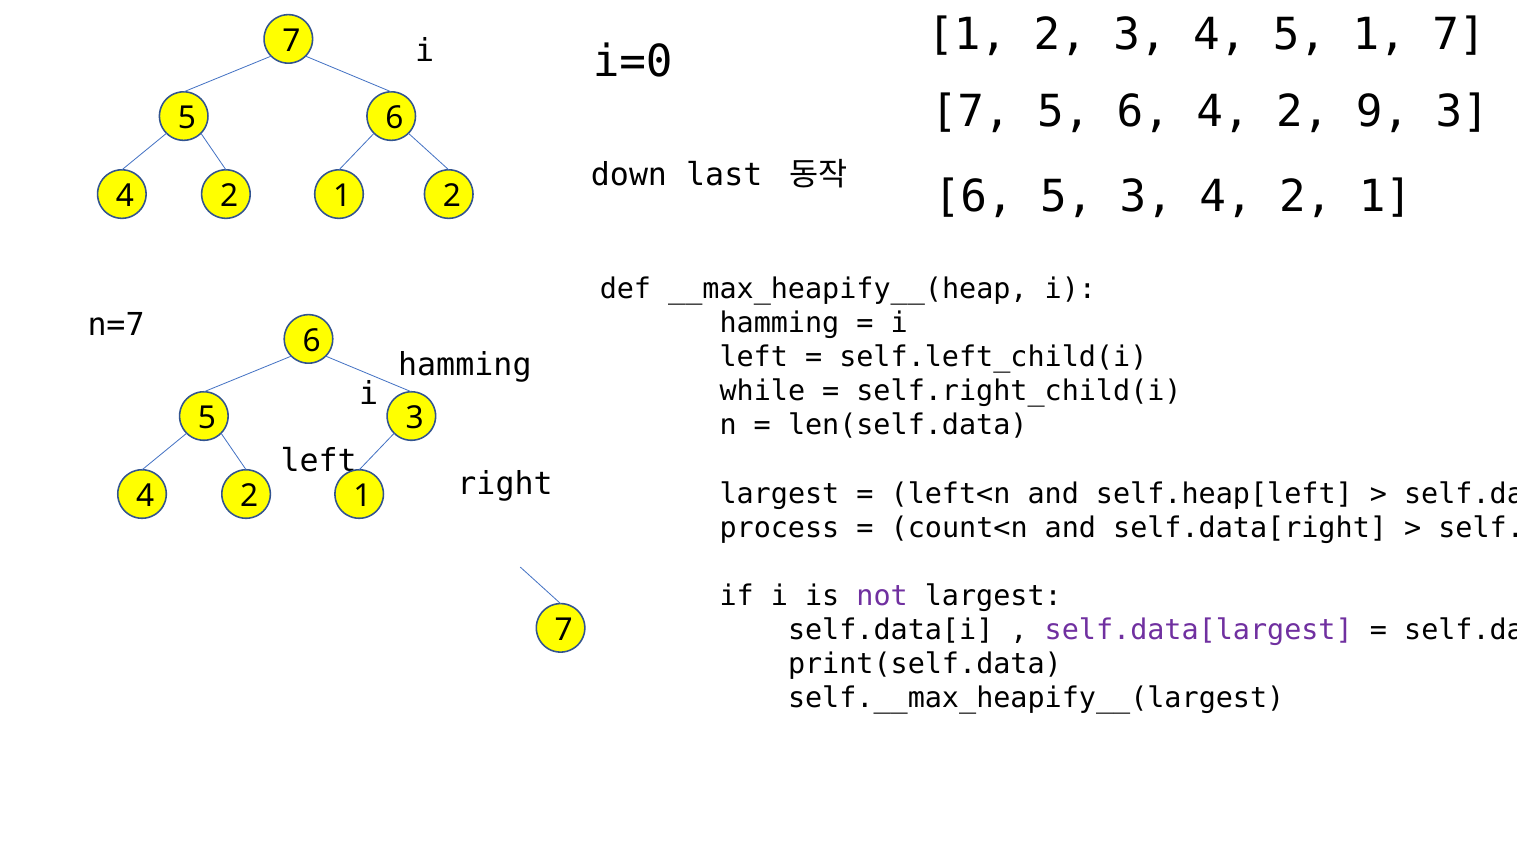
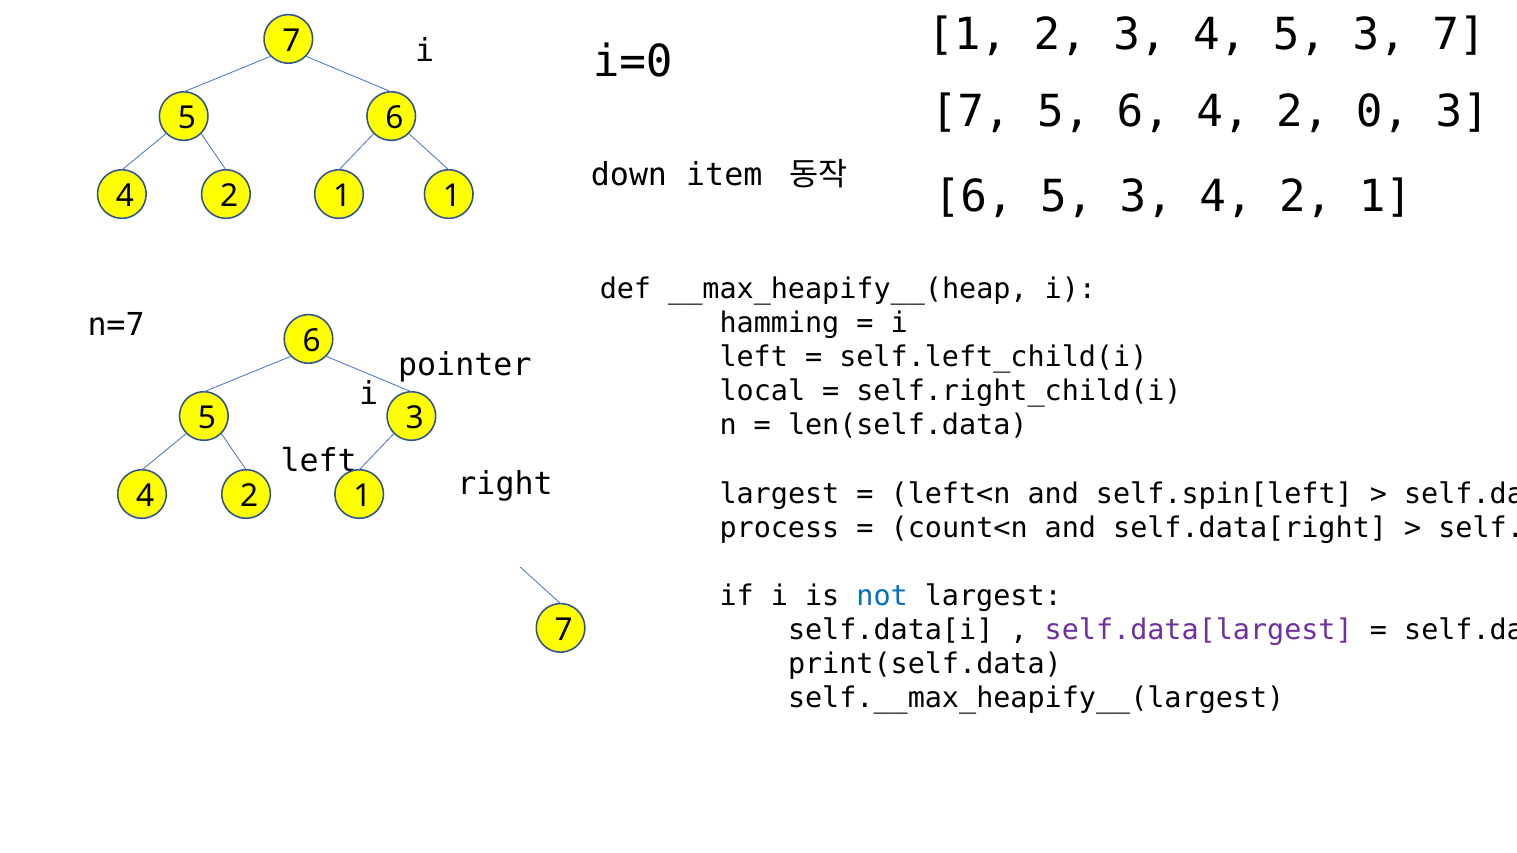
4 5 1: 1 -> 3 (1379, 35)
9: 9 -> 0 (1383, 112)
last: last -> item (724, 175)
2 1 2: 2 -> 1 (452, 196)
hamming: hamming -> pointer (465, 365)
while: while -> local (762, 392)
self.heap[left: self.heap[left -> self.spin[left (1224, 494)
not colour: purple -> blue (882, 596)
